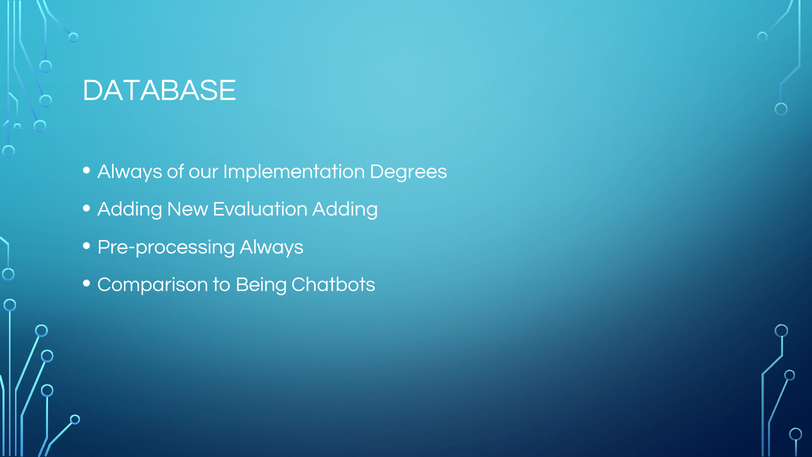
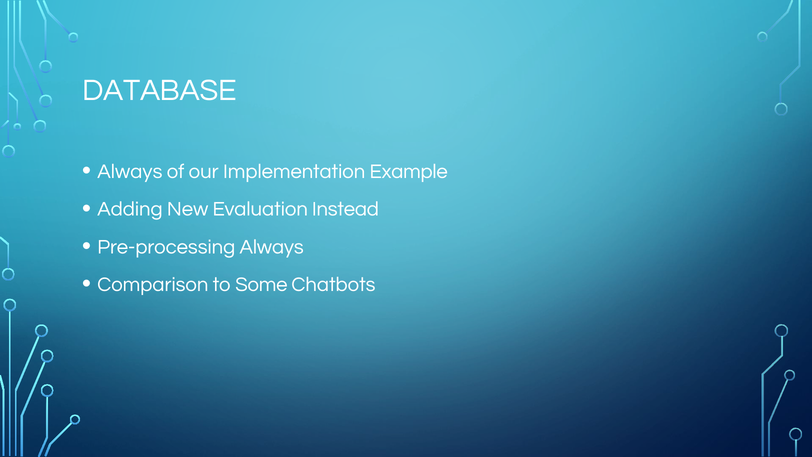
Degrees: Degrees -> Example (409, 171)
Evaluation Adding: Adding -> Instead (345, 209)
Being: Being -> Some (261, 284)
